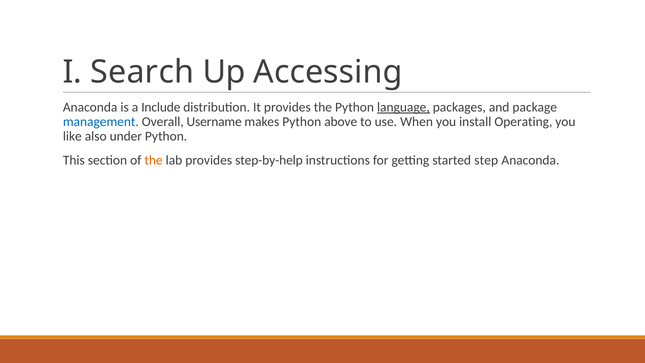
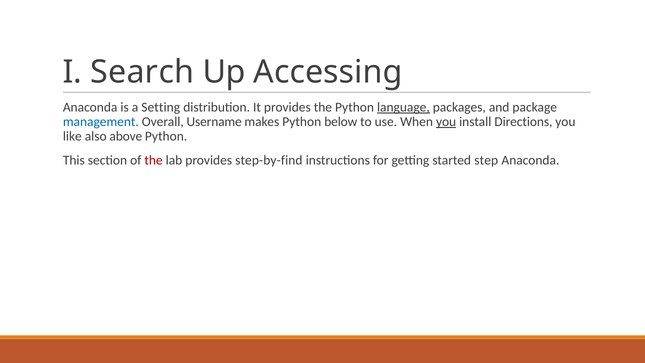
Include: Include -> Setting (161, 107)
above: above -> below (341, 122)
you underline: none -> present (446, 122)
Operating: Operating -> Directions (523, 122)
under: under -> above (126, 136)
the colour: orange -> red (154, 160)
step-by-help: step-by-help -> step-by-find (269, 160)
